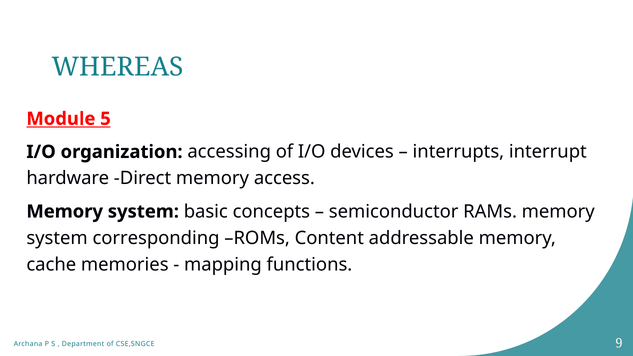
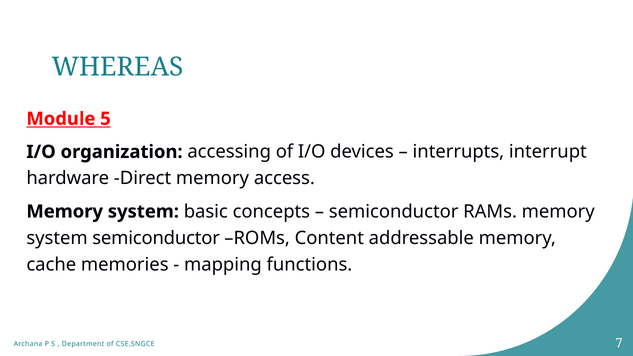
system corresponding: corresponding -> semiconductor (156, 238)
9: 9 -> 7 (619, 343)
